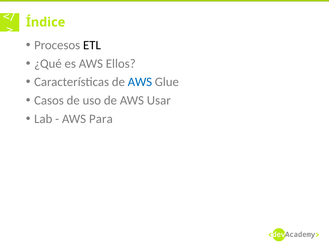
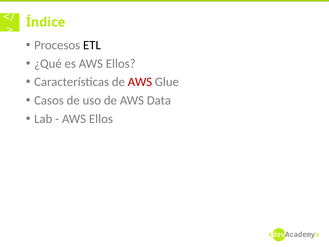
AWS colour: blue -> red (140, 82)
Usar: Usar -> Data (159, 100)
Para: Para -> Ellos (101, 119)
